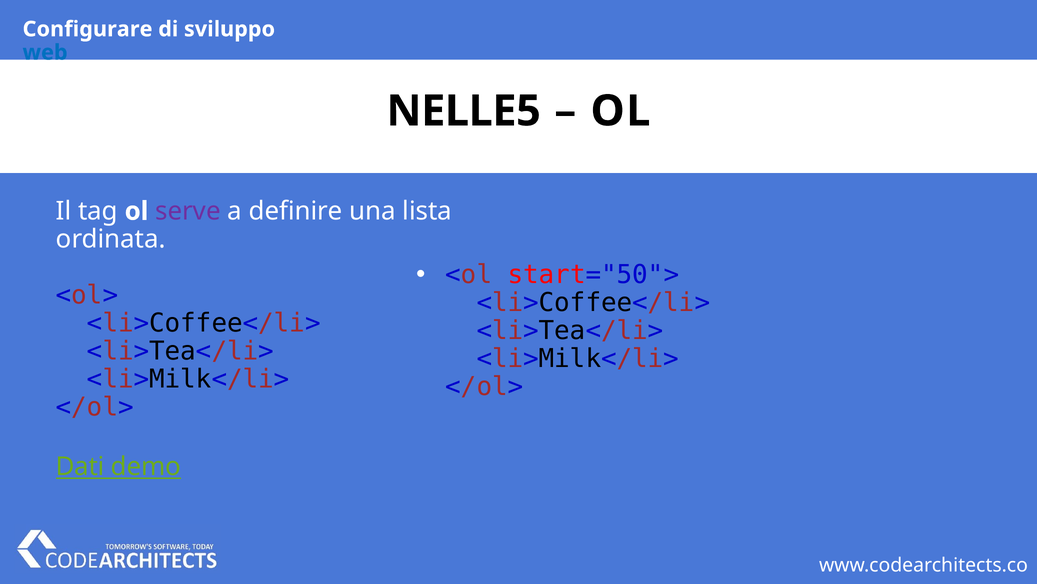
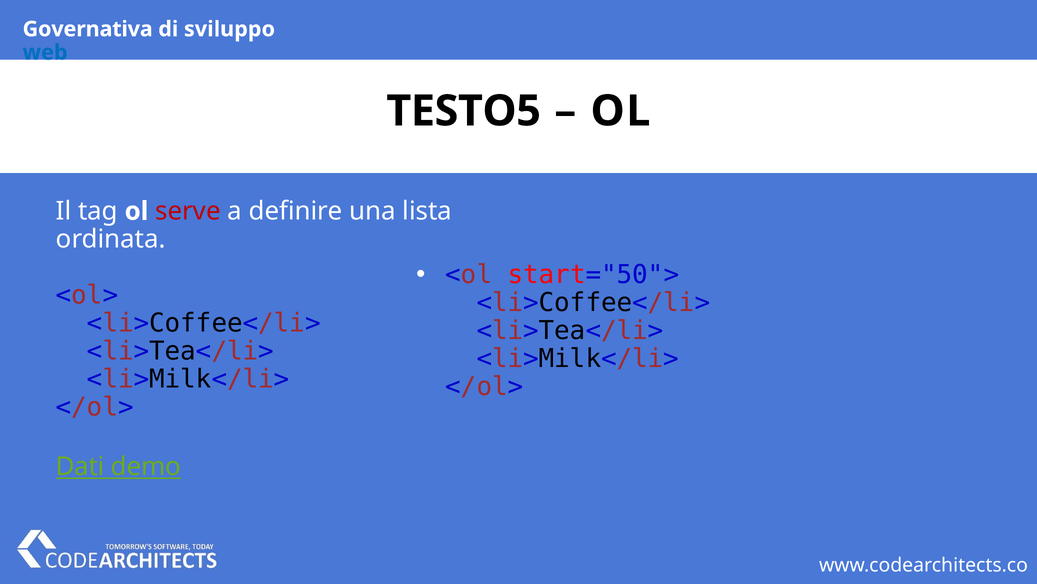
Configurare: Configurare -> Governativa (88, 29)
NELLE5: NELLE5 -> TESTO5 (464, 111)
serve colour: purple -> red (188, 211)
